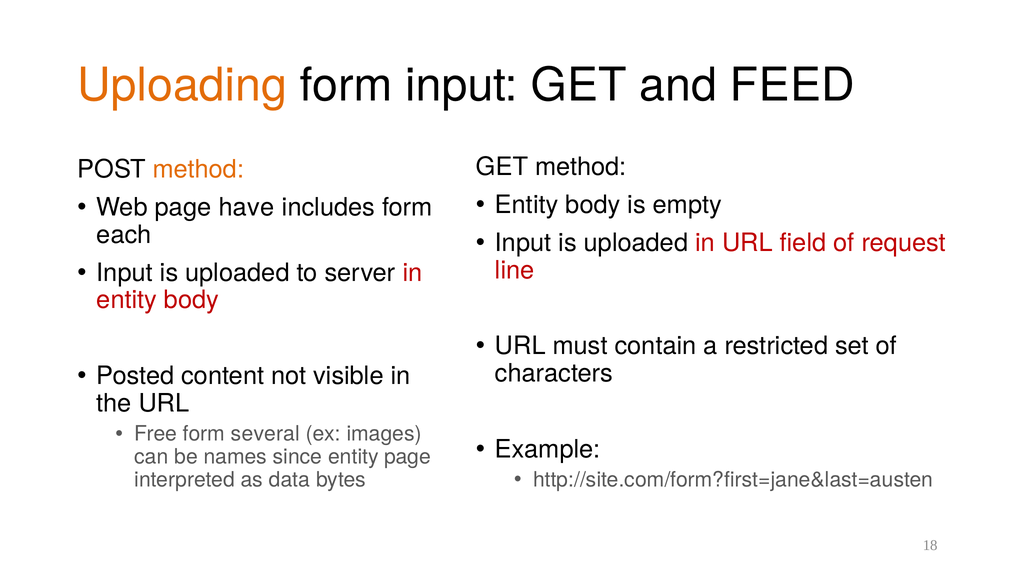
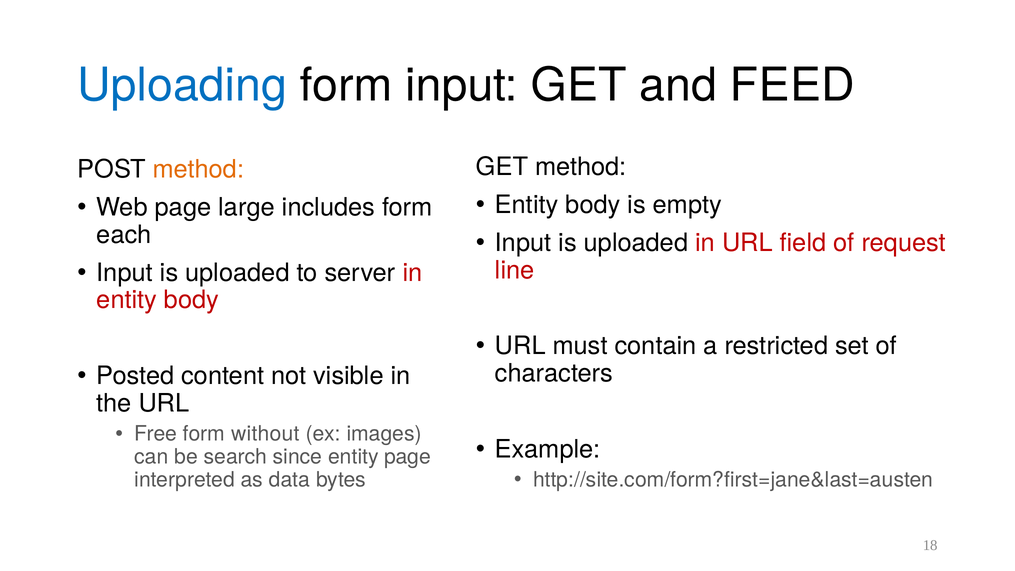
Uploading colour: orange -> blue (182, 85)
have: have -> large (247, 207)
several: several -> without (265, 434)
names: names -> search (235, 457)
